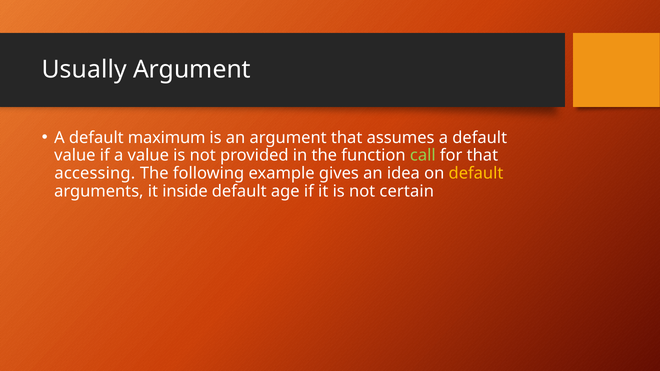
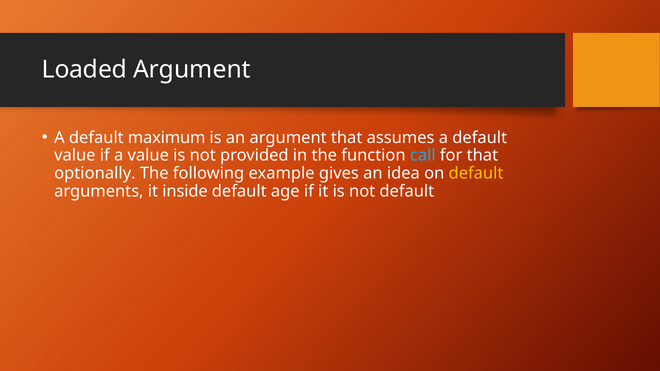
Usually: Usually -> Loaded (84, 70)
call colour: light green -> light blue (423, 156)
accessing: accessing -> optionally (95, 173)
not certain: certain -> default (407, 191)
